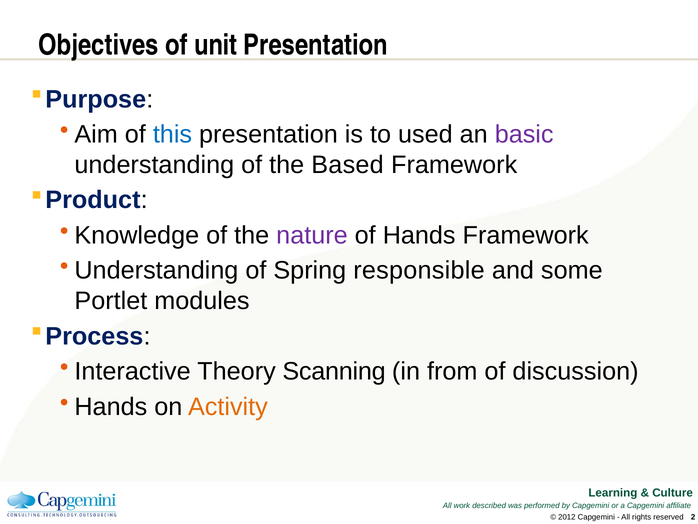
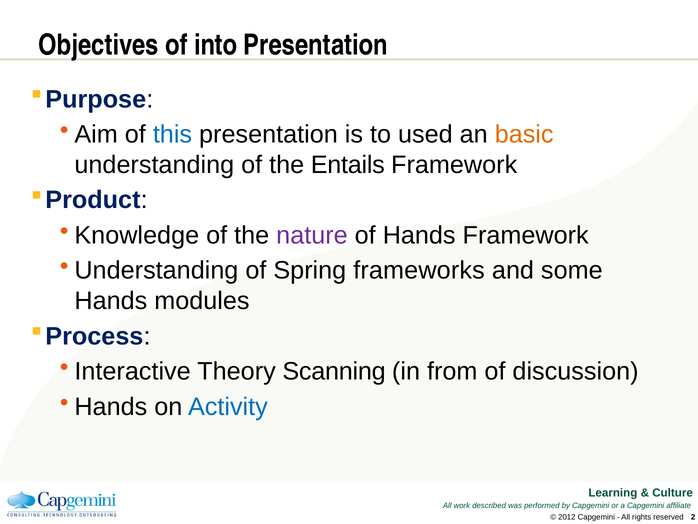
unit: unit -> into (216, 45)
basic colour: purple -> orange (524, 134)
Based: Based -> Entails (348, 165)
responsible: responsible -> frameworks (419, 270)
Portlet: Portlet -> Hands (111, 301)
Activity colour: orange -> blue (228, 406)
